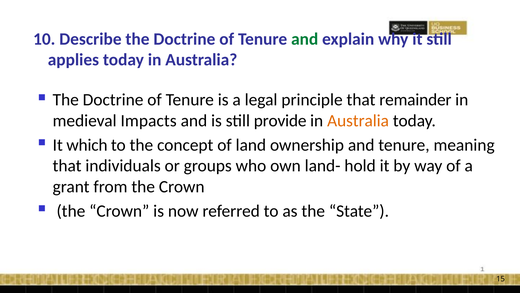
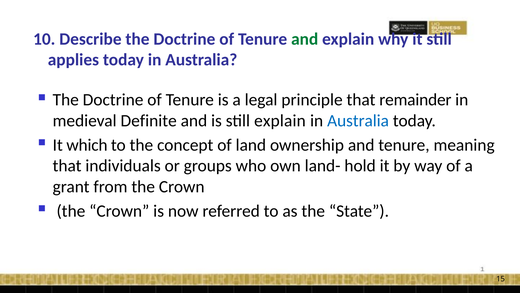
Impacts: Impacts -> Definite (149, 120)
still provide: provide -> explain (280, 120)
Australia colour: orange -> blue (358, 120)
